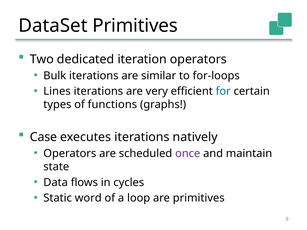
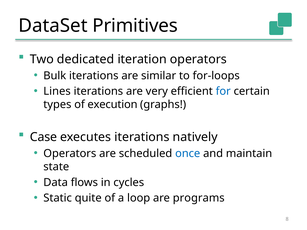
functions: functions -> execution (112, 105)
once colour: purple -> blue (188, 154)
word: word -> quite (88, 198)
are primitives: primitives -> programs (199, 198)
